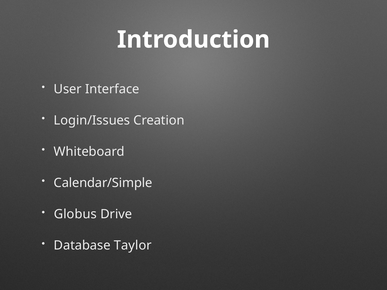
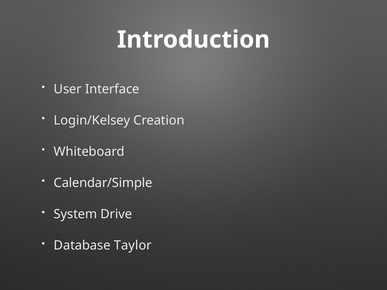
Login/Issues: Login/Issues -> Login/Kelsey (92, 120)
Globus: Globus -> System (75, 214)
